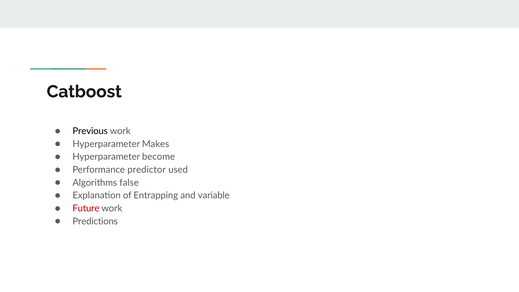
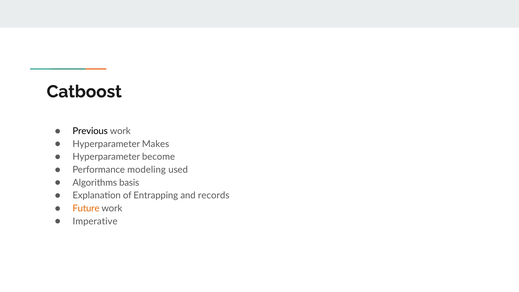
predictor: predictor -> modeling (147, 170)
false: false -> basis (129, 183)
variable: variable -> records (214, 195)
Future colour: red -> orange (86, 208)
Predictions: Predictions -> Imperative (95, 221)
